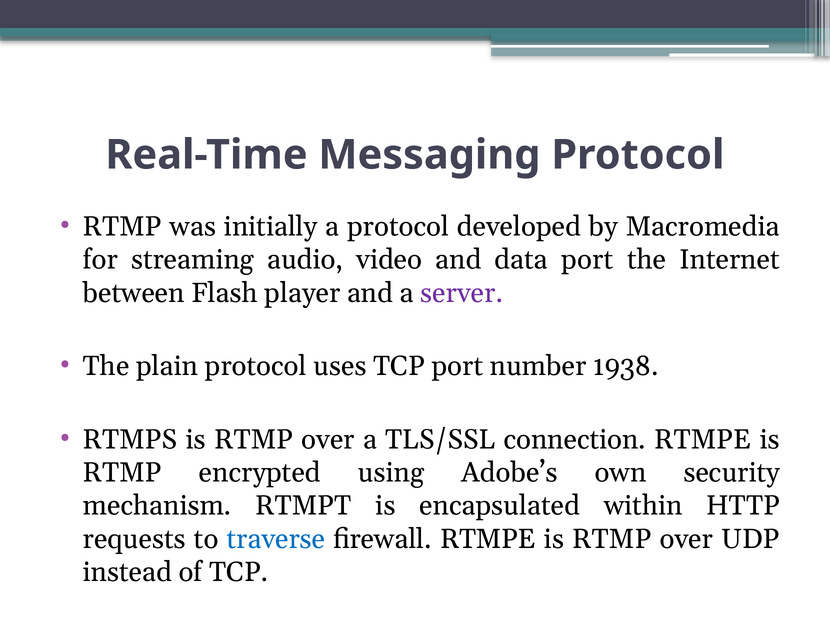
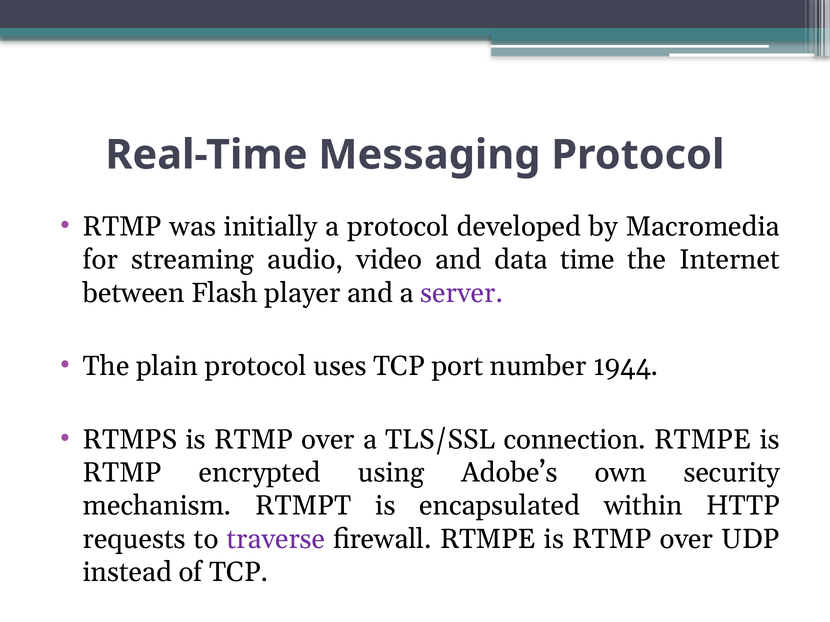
data port: port -> time (587, 260)
1938: 1938 -> 1944 (626, 367)
traverse colour: blue -> purple (276, 539)
